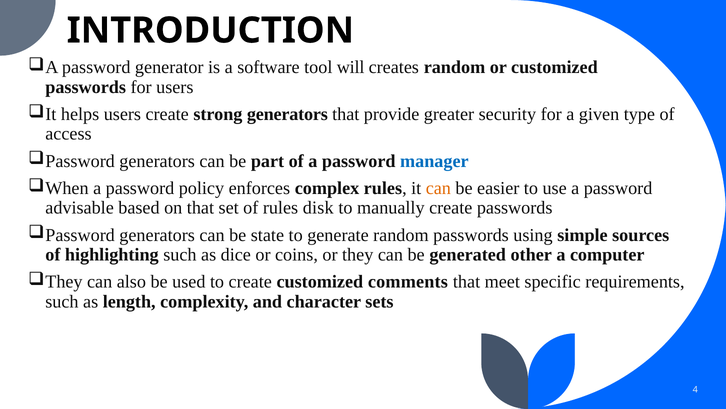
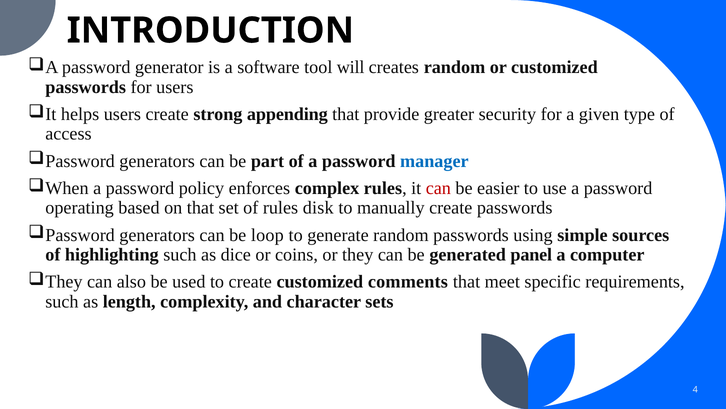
strong generators: generators -> appending (287, 114)
can colour: orange -> red (438, 188)
advisable: advisable -> operating (80, 208)
state: state -> loop (267, 235)
other: other -> panel (531, 254)
